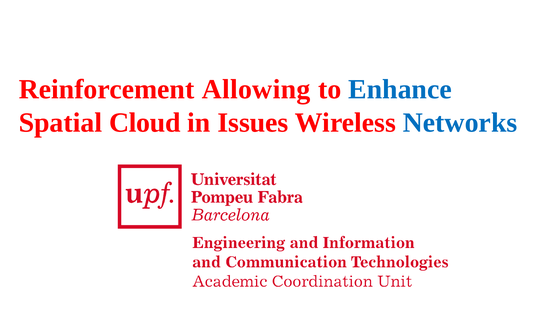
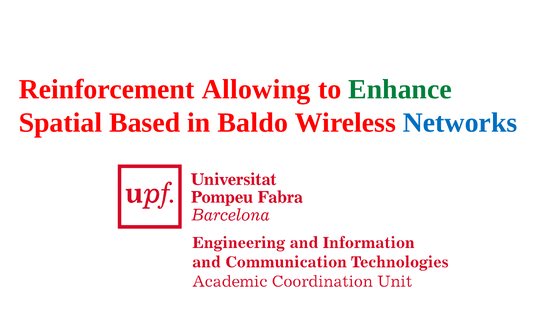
Enhance colour: blue -> green (400, 89)
Cloud: Cloud -> Based (145, 123)
Issues: Issues -> Baldo (253, 123)
